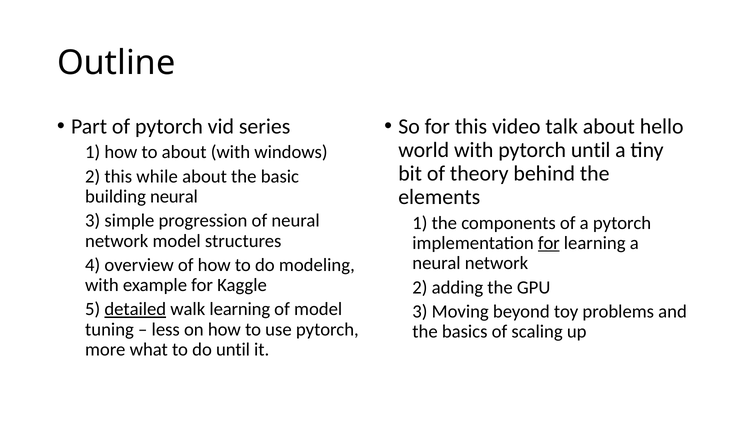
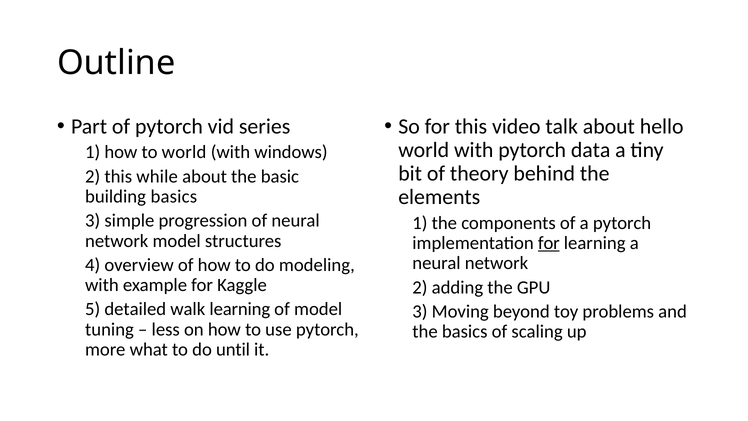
pytorch until: until -> data (591, 150)
to about: about -> world (184, 152)
building neural: neural -> basics (174, 196)
detailed underline: present -> none (135, 309)
